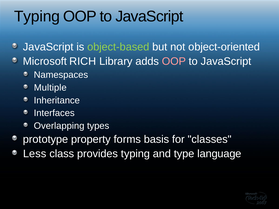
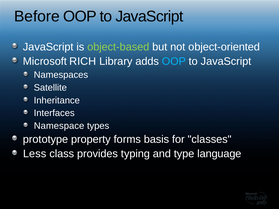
Typing: Typing -> Before (37, 16)
OOP colour: pink -> light blue (174, 61)
Multiple: Multiple -> Satellite (50, 88)
Overlapping: Overlapping -> Namespace (59, 126)
